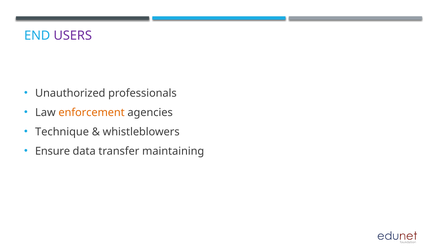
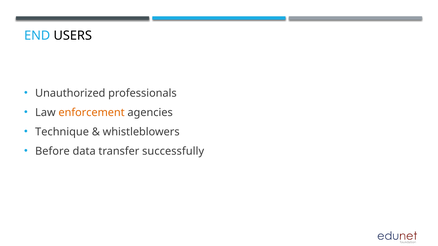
USERS colour: purple -> black (73, 36)
Ensure: Ensure -> Before (52, 152)
maintaining: maintaining -> successfully (173, 152)
